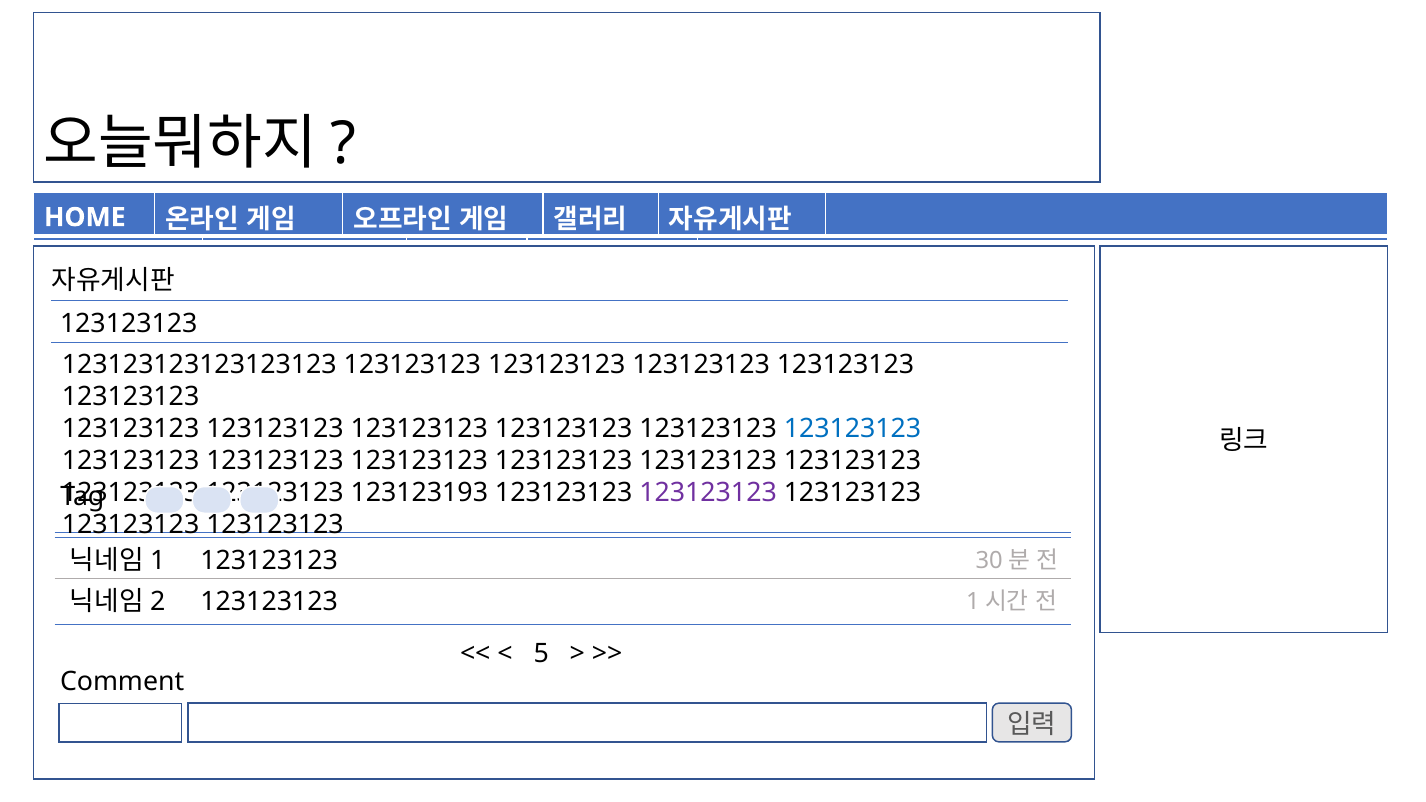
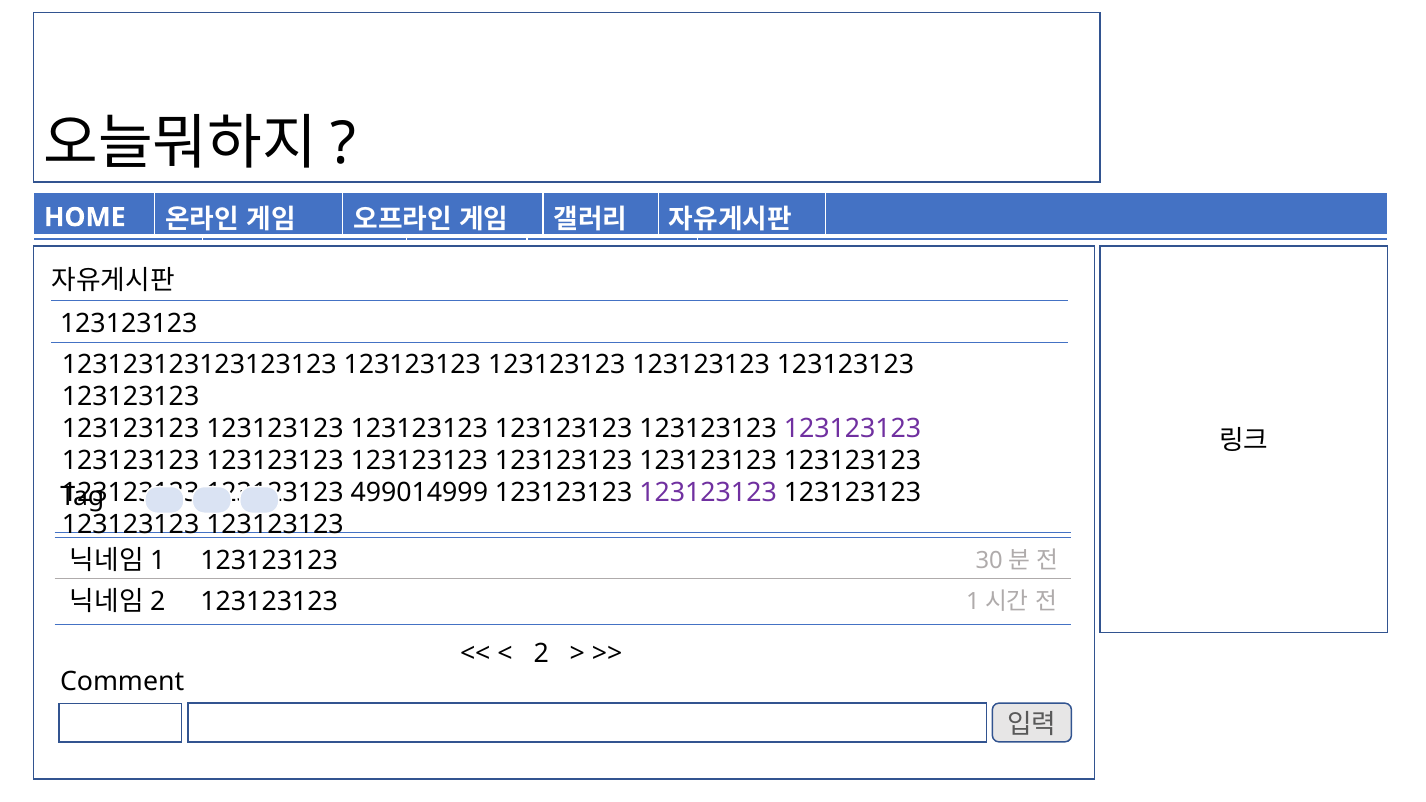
123123123 colour: blue -> purple (852, 429)
123123193: 123123193 -> 499014999 (419, 493)
5: 5 -> 2 (541, 654)
